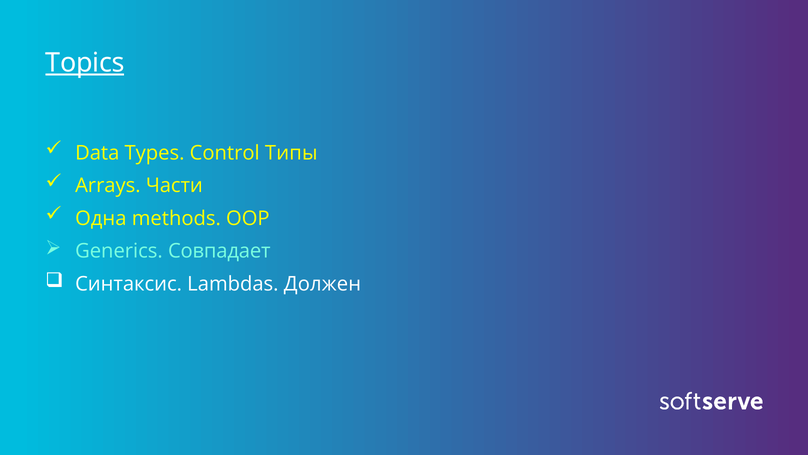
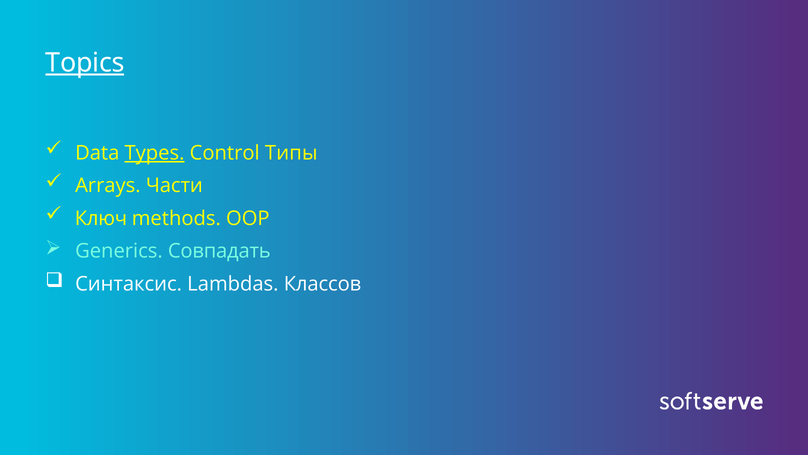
Types underline: none -> present (155, 153)
Одна: Одна -> Ключ (101, 218)
Совпадает: Совпадает -> Совпадать (219, 251)
Должен: Должен -> Классов (323, 284)
